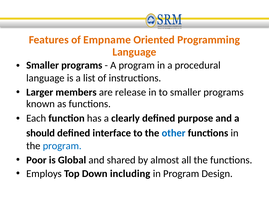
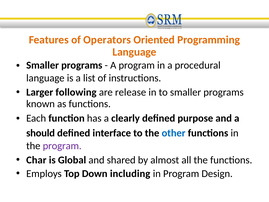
Empname: Empname -> Operators (107, 40)
members: members -> following (76, 92)
program colour: blue -> purple (62, 146)
Poor: Poor -> Char (36, 160)
